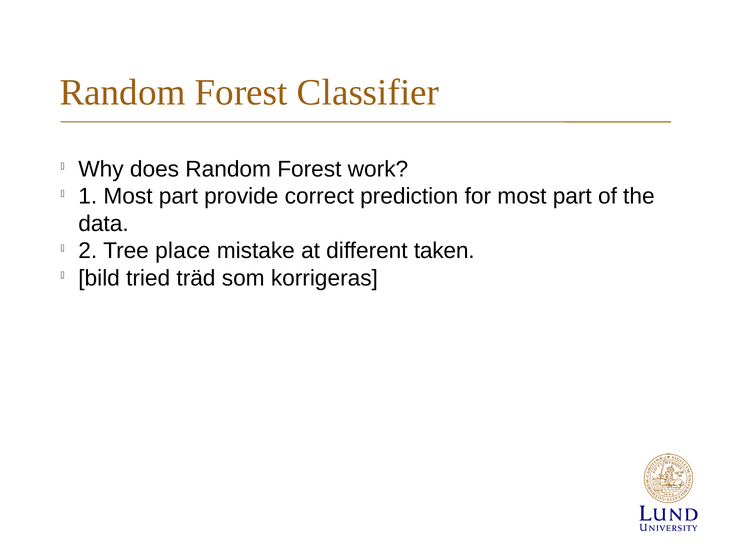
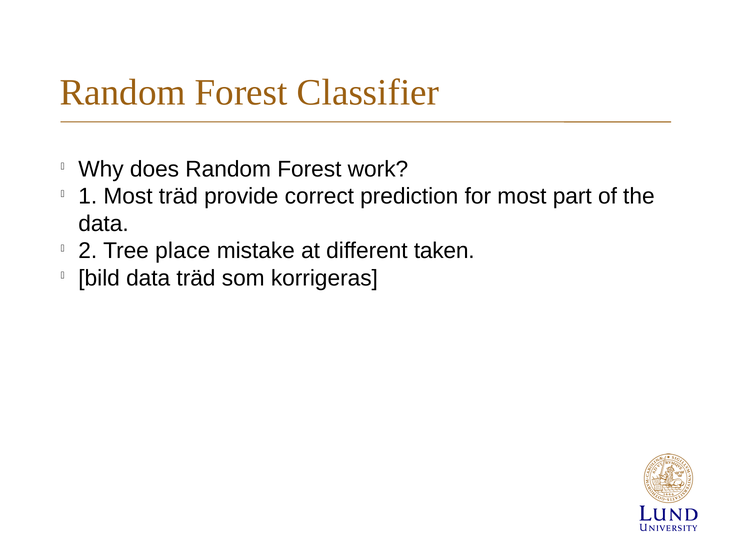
1 Most part: part -> träd (178, 197)
bild tried: tried -> data (148, 278)
